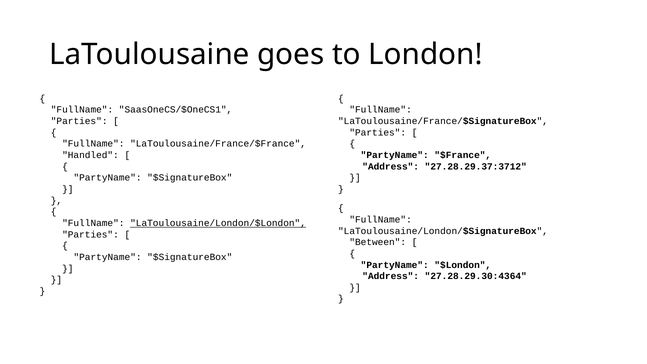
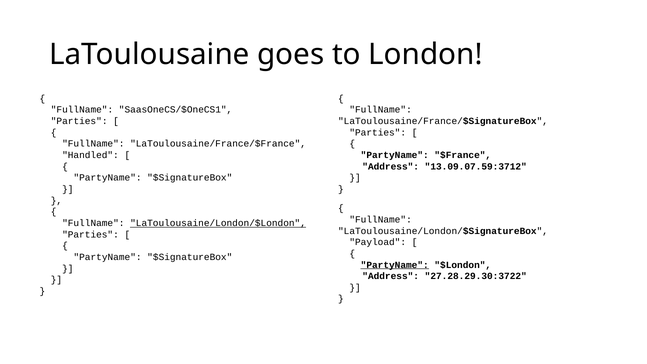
27.28.29.37:3712: 27.28.29.37:3712 -> 13.09.07.59:3712 (476, 166)
Between: Between -> Payload (378, 242)
PartyName underline: none -> present (395, 265)
27.28.29.30:4364: 27.28.29.30:4364 -> 27.28.29.30:3722 (476, 276)
